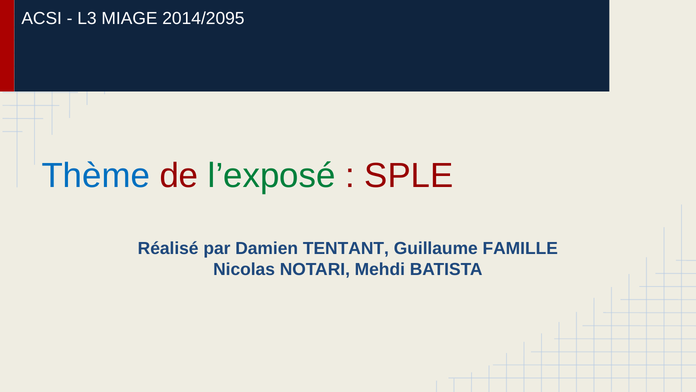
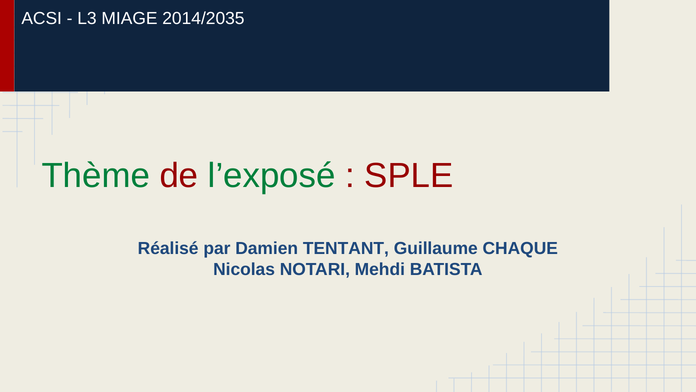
2014/2095: 2014/2095 -> 2014/2035 (203, 19)
Thème colour: blue -> green (96, 175)
FAMILLE: FAMILLE -> CHAQUE (520, 248)
